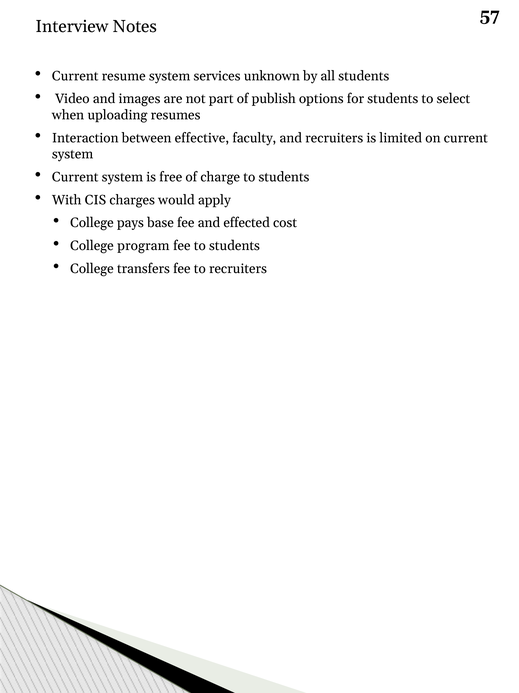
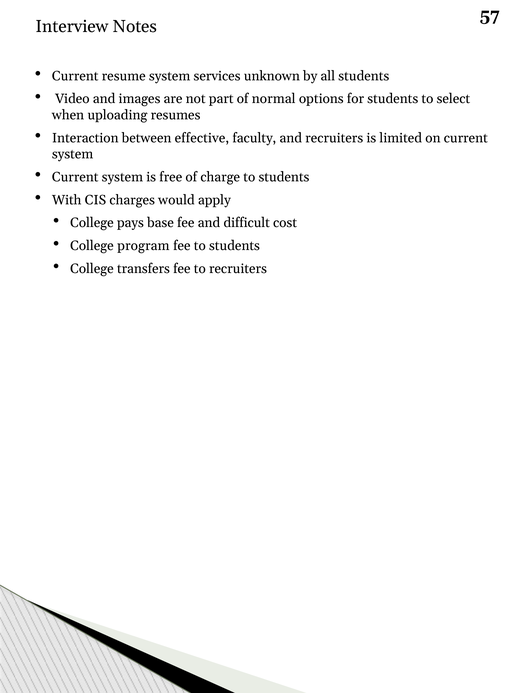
publish: publish -> normal (274, 99)
effected: effected -> difficult (247, 223)
